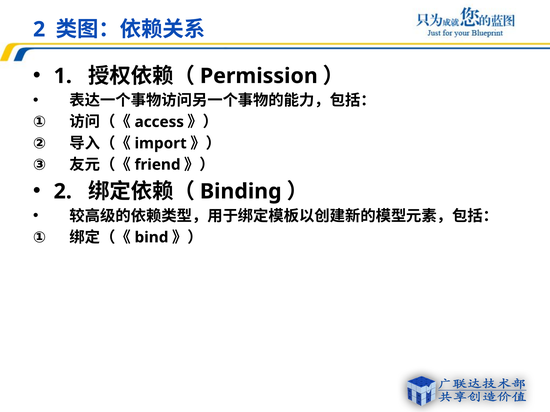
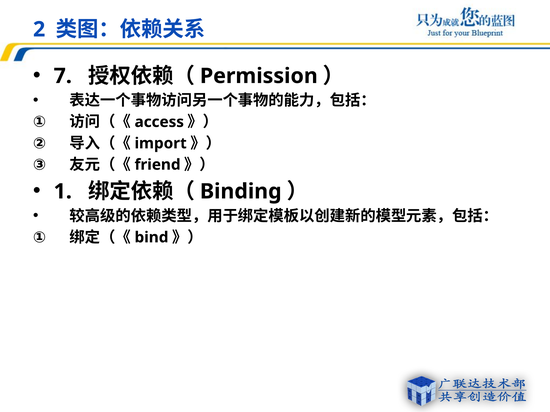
1: 1 -> 7 (63, 76)
2: 2 -> 1 (63, 192)
